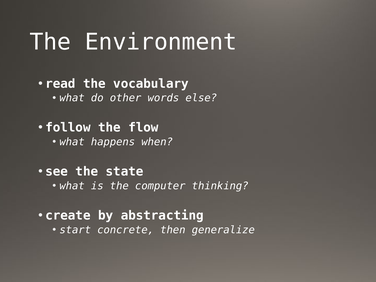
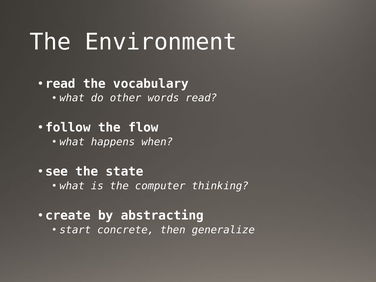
words else: else -> read (201, 98)
